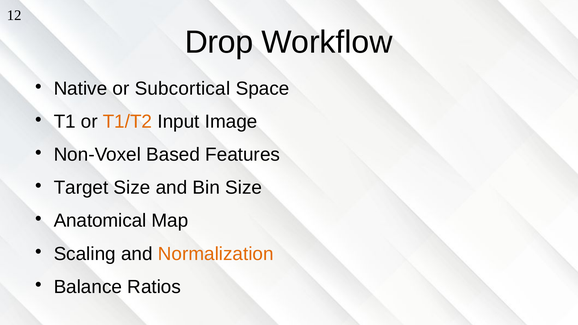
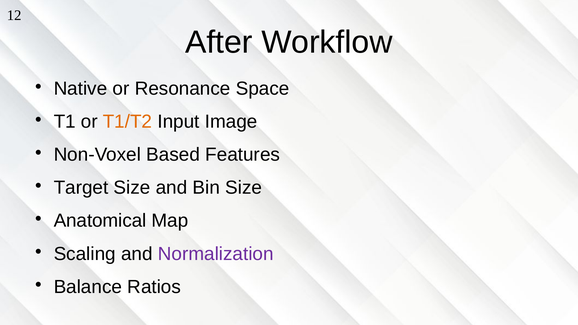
Drop: Drop -> After (219, 42)
Subcortical: Subcortical -> Resonance (183, 89)
Normalization colour: orange -> purple (216, 254)
